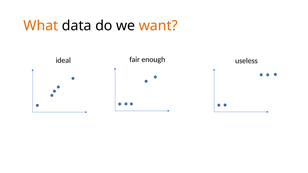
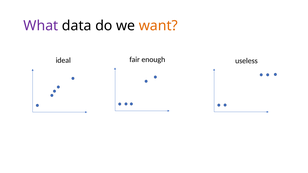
What colour: orange -> purple (41, 26)
